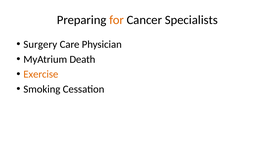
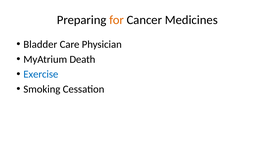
Specialists: Specialists -> Medicines (191, 20)
Surgery: Surgery -> Bladder (40, 45)
Exercise colour: orange -> blue (41, 75)
